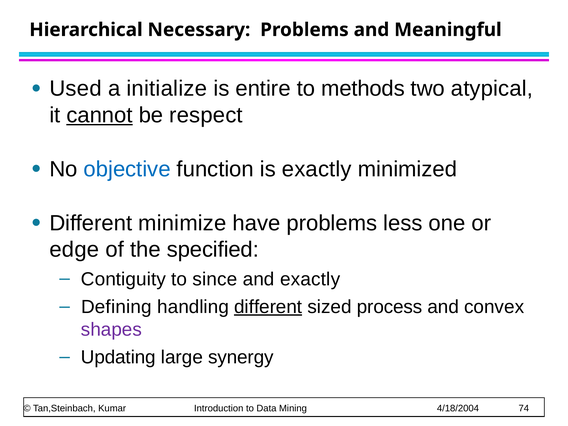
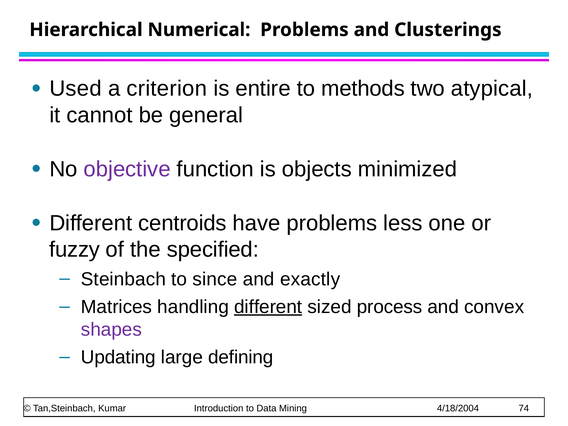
Necessary: Necessary -> Numerical (199, 30)
Meaningful: Meaningful -> Clusterings (448, 30)
initialize: initialize -> criterion (167, 89)
cannot underline: present -> none (100, 115)
respect: respect -> general (206, 115)
objective colour: blue -> purple (127, 169)
is exactly: exactly -> objects (317, 169)
minimize: minimize -> centroids (182, 223)
edge: edge -> fuzzy (75, 250)
Contiguity: Contiguity -> Steinbach (123, 279)
Defining: Defining -> Matrices (117, 307)
synergy: synergy -> defining (241, 357)
